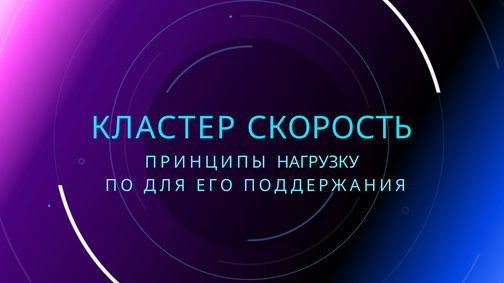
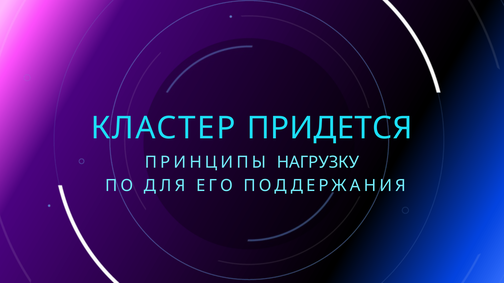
СКОРОСТЬ: СКОРОСТЬ -> ПРИДЕТСЯ (330, 128)
